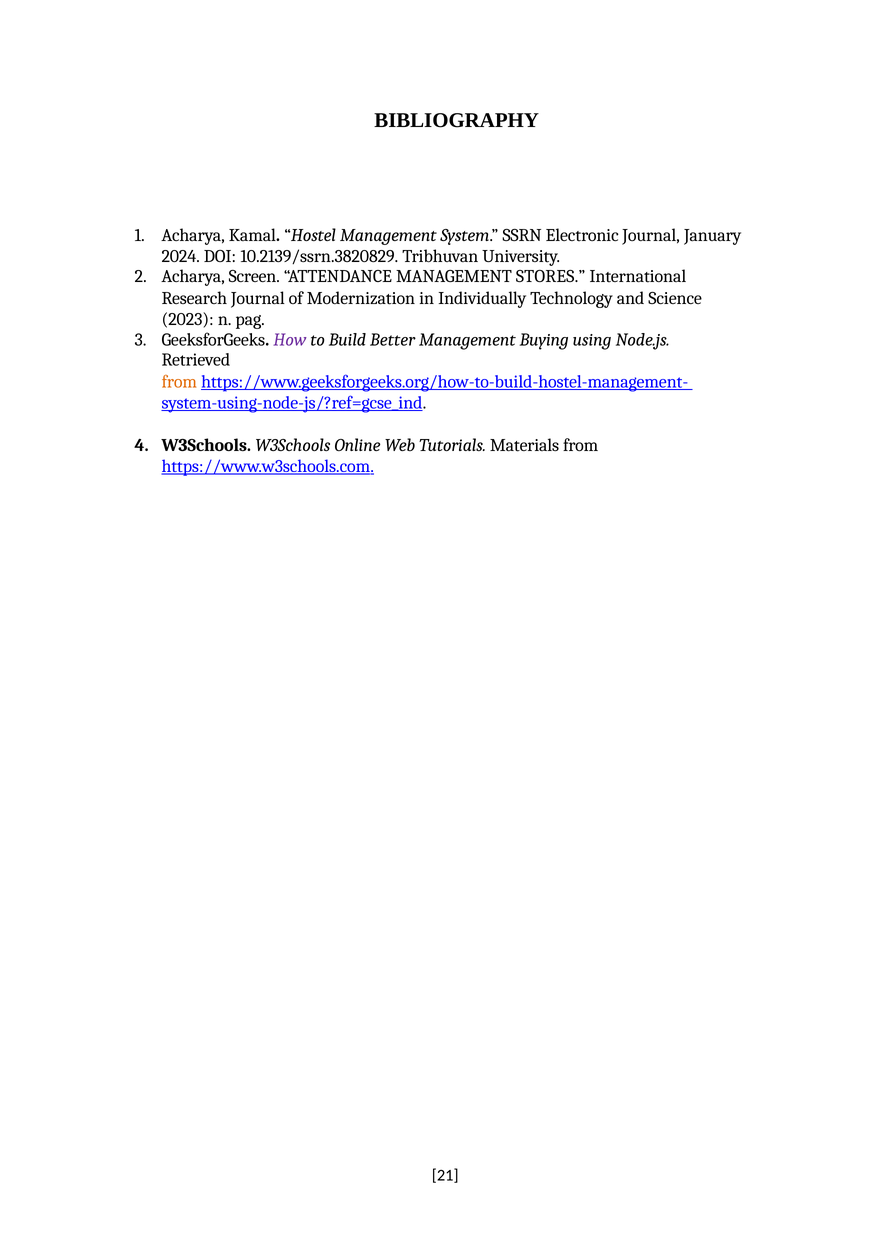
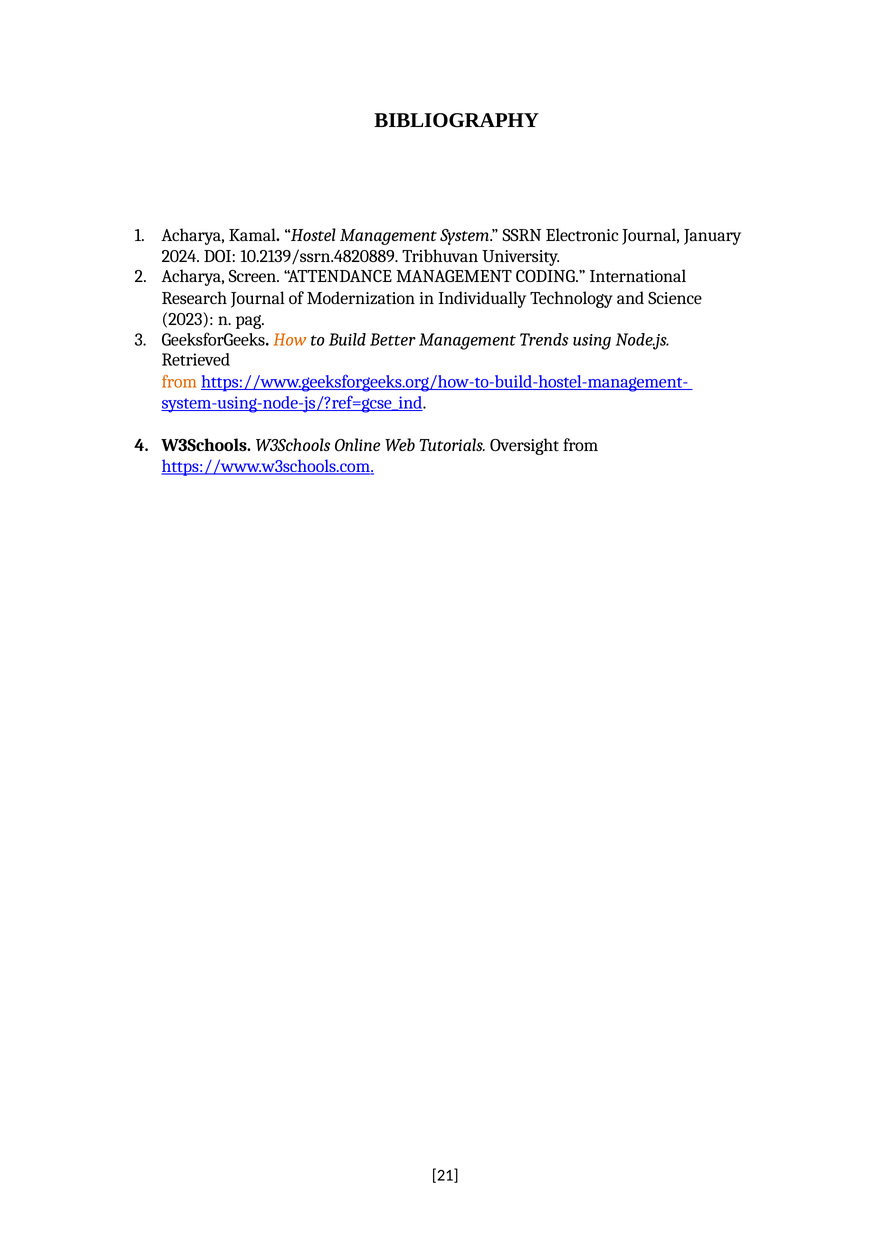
10.2139/ssrn.3820829: 10.2139/ssrn.3820829 -> 10.2139/ssrn.4820889 (319, 256)
STORES: STORES -> CODING (551, 277)
How colour: purple -> orange (290, 340)
Buying: Buying -> Trends (544, 340)
Materials: Materials -> Oversight (525, 446)
